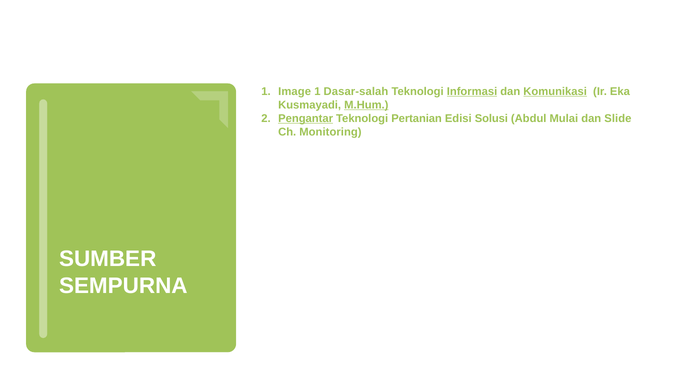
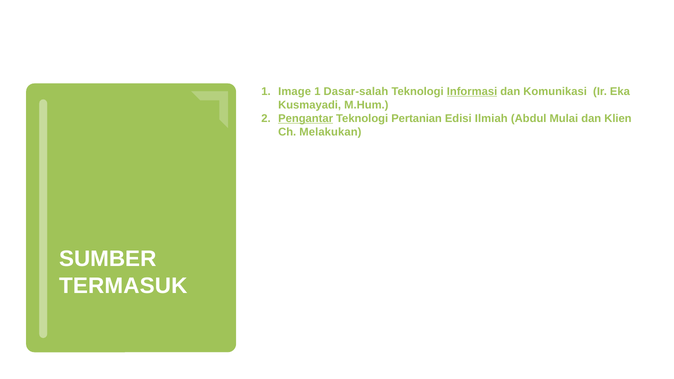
Komunikasi underline: present -> none (555, 92)
M.Hum underline: present -> none (366, 105)
Solusi: Solusi -> Ilmiah (491, 119)
Slide: Slide -> Klien (618, 119)
Monitoring: Monitoring -> Melakukan (330, 132)
SEMPURNA: SEMPURNA -> TERMASUK (123, 286)
